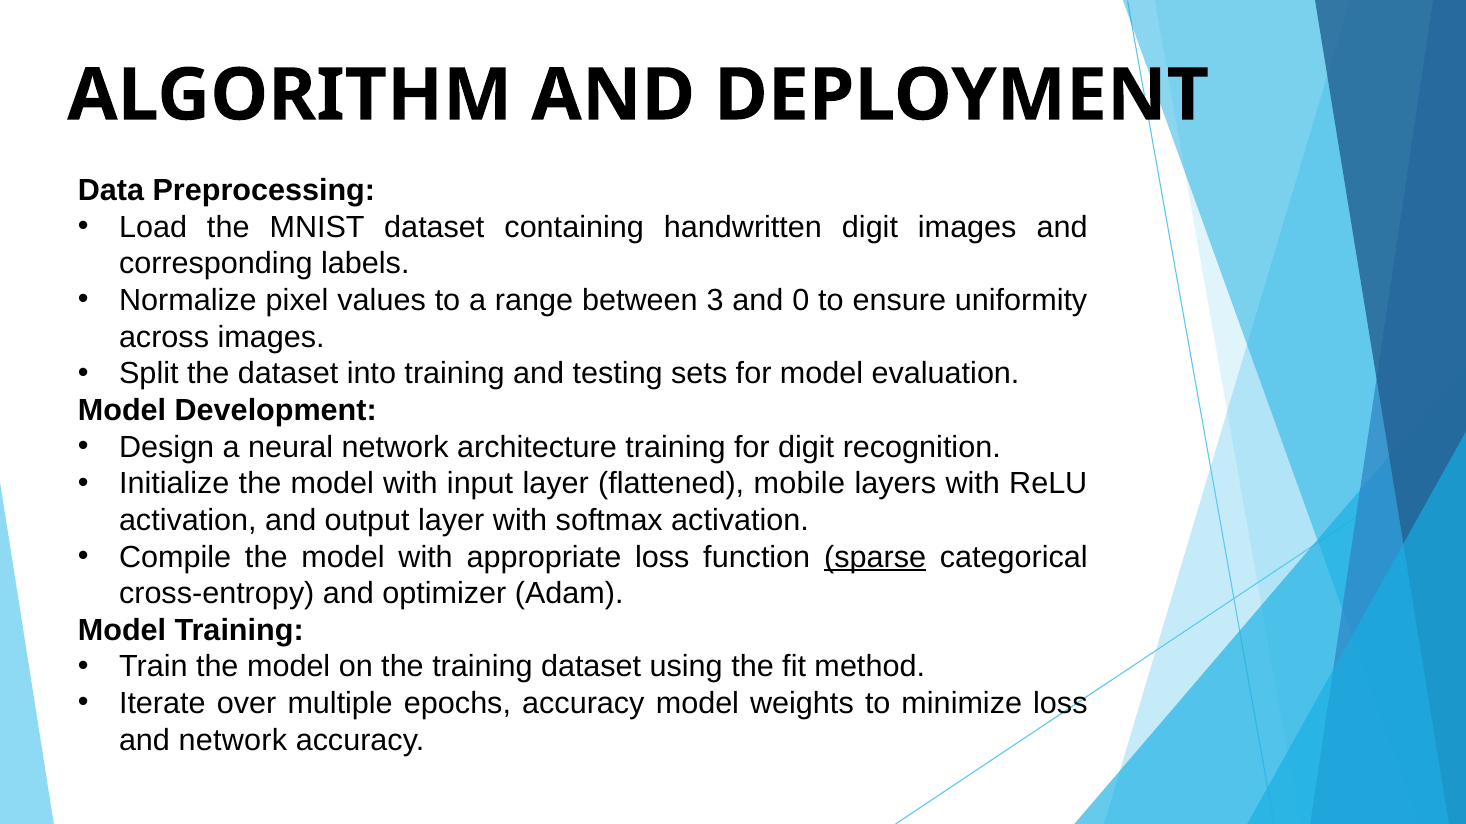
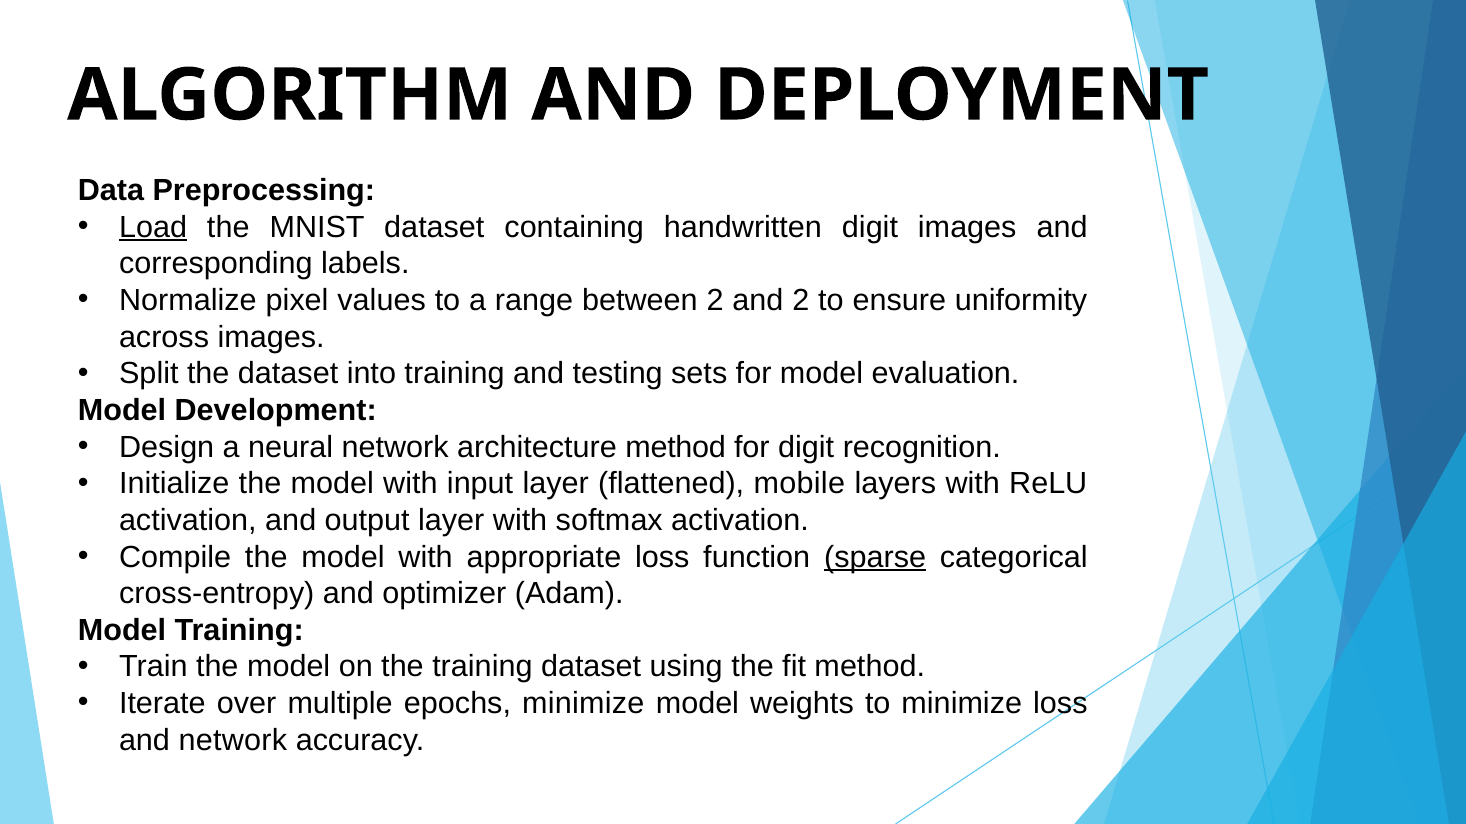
Load underline: none -> present (153, 227)
between 3: 3 -> 2 (715, 301)
and 0: 0 -> 2 (801, 301)
architecture training: training -> method (676, 447)
epochs accuracy: accuracy -> minimize (583, 704)
